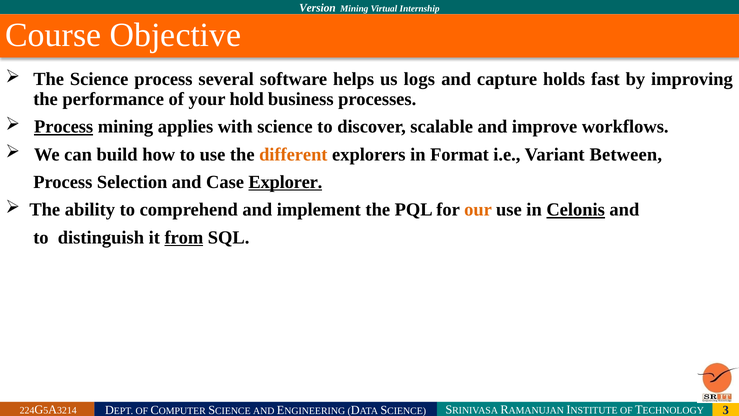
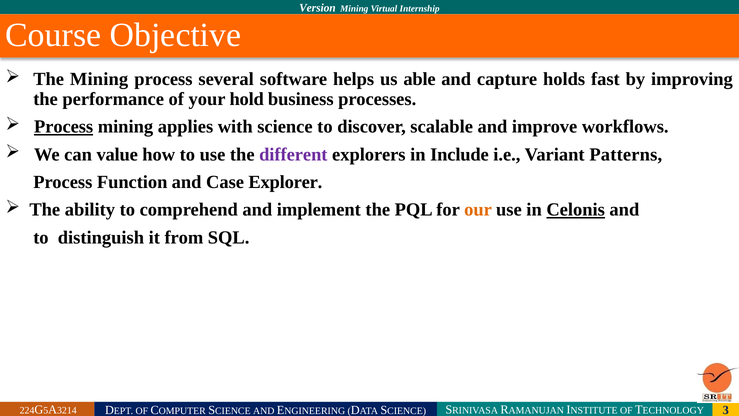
The Science: Science -> Mining (99, 79)
logs: logs -> able (420, 79)
build: build -> value (117, 154)
different colour: orange -> purple (293, 154)
Format: Format -> Include (459, 154)
Between: Between -> Patterns (626, 154)
Selection: Selection -> Function (132, 182)
Explorer underline: present -> none (285, 182)
from underline: present -> none (184, 237)
